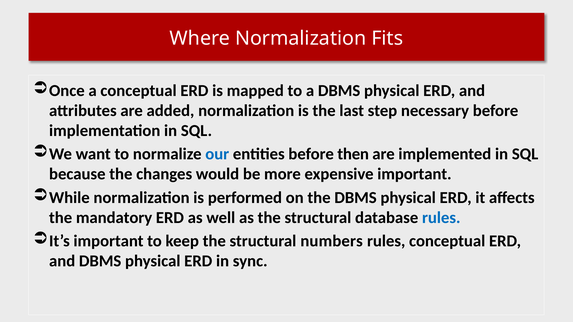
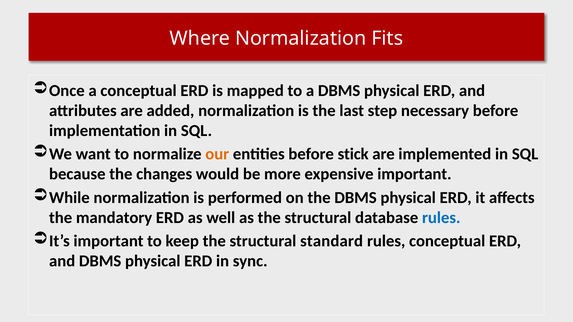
our colour: blue -> orange (217, 154)
then: then -> stick (353, 154)
numbers: numbers -> standard (332, 241)
